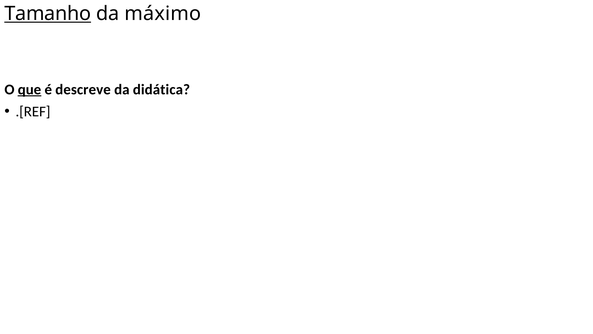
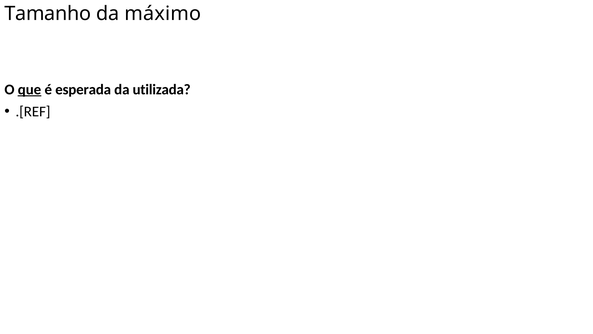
Tamanho underline: present -> none (48, 14)
descreve: descreve -> esperada (83, 89)
didática: didática -> utilizada (162, 89)
